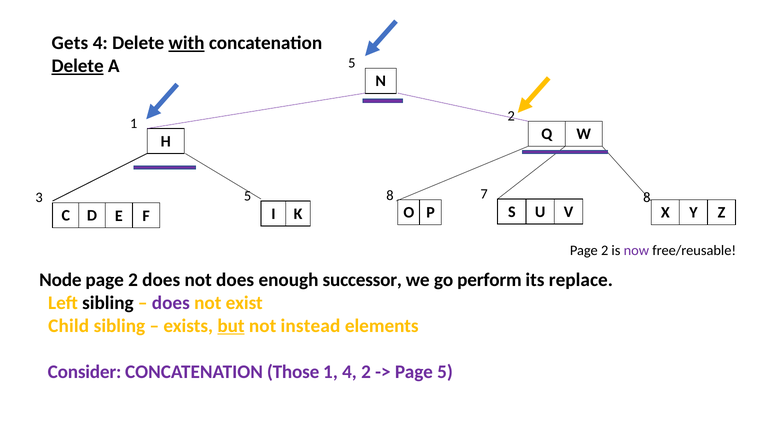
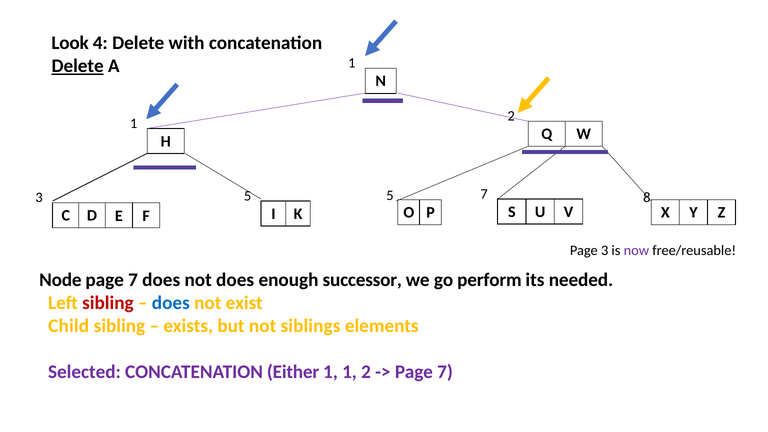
Gets: Gets -> Look (70, 43)
with underline: present -> none (187, 43)
A 5: 5 -> 1 (352, 63)
5 8: 8 -> 5 (390, 196)
2: 2 -> 3 (605, 250)
2: 2 -> 7 (133, 280)
replace: replace -> needed (581, 280)
sibling colour: black -> red (108, 303)
does colour: purple -> blue (171, 303)
but underline: present -> none (231, 326)
instead: instead -> siblings (311, 326)
Consider: Consider -> Selected (84, 372)
Those: Those -> Either (293, 372)
1 4: 4 -> 1 (349, 372)
5: 5 -> 7 (445, 372)
